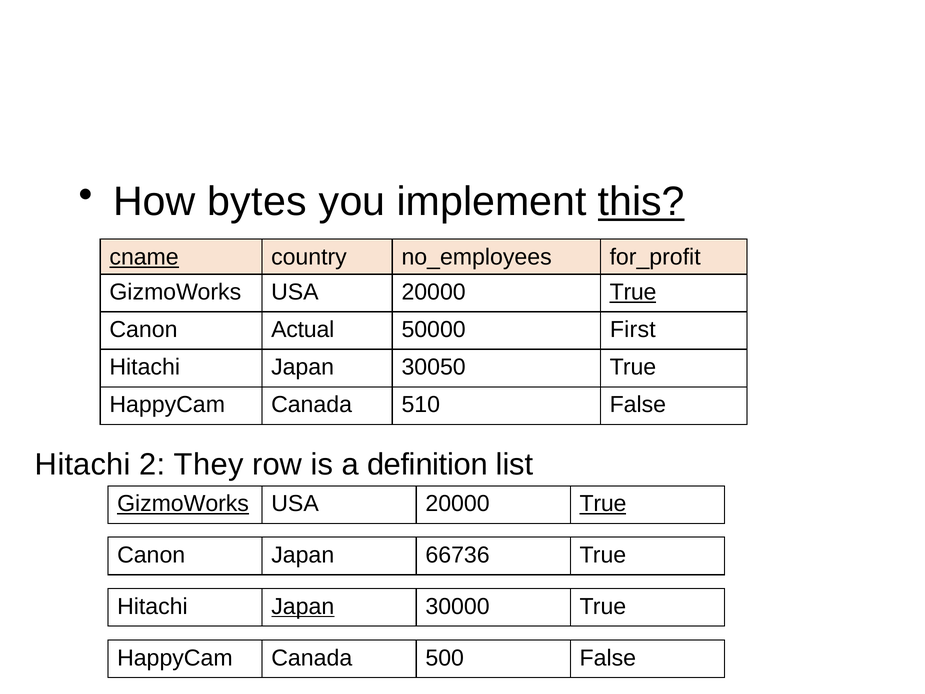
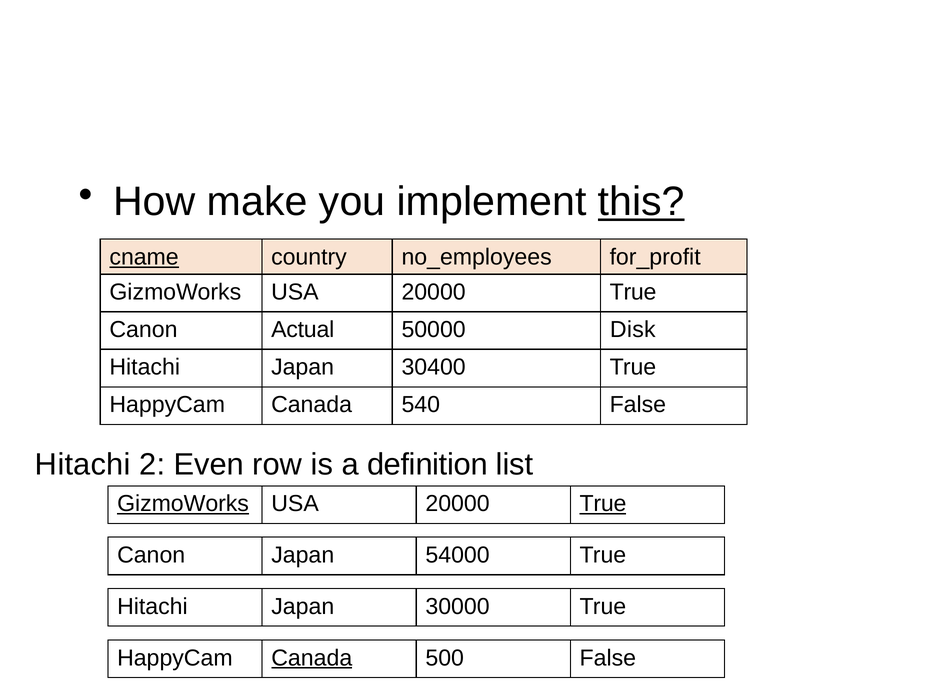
bytes: bytes -> make (257, 202)
True underline: present -> none (633, 292)
First: First -> Disk (633, 330)
30050: 30050 -> 30400 (434, 367)
510: 510 -> 540 (421, 405)
They: They -> Even (209, 465)
66736: 66736 -> 54000 (458, 555)
Japan underline: present -> none (303, 606)
Canada underline: none -> present (312, 658)
